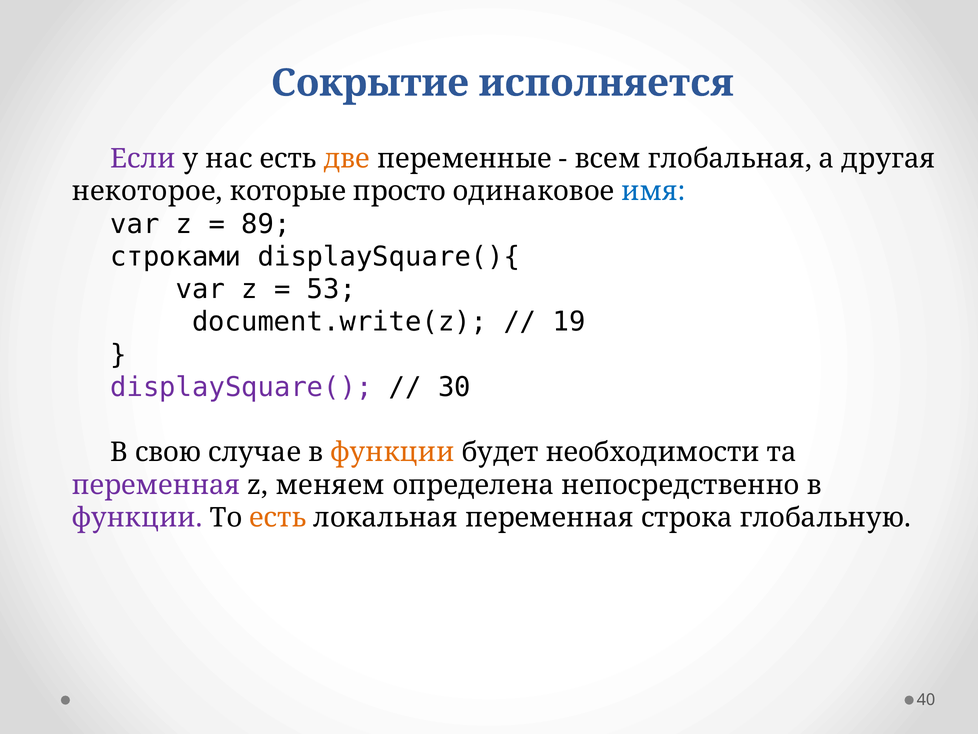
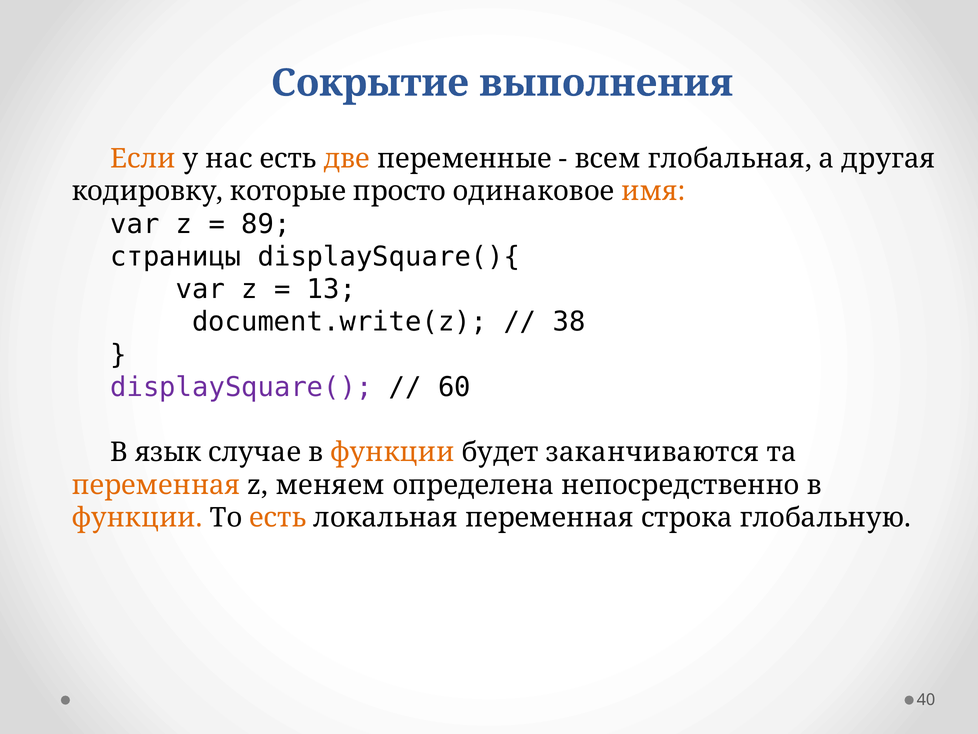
исполняется: исполняется -> выполнения (606, 83)
Если colour: purple -> orange (143, 159)
некоторое: некоторое -> кодировку (147, 191)
имя colour: blue -> orange (654, 191)
строками: строками -> страницы (176, 257)
53: 53 -> 13 (332, 289)
19: 19 -> 38 (569, 322)
30: 30 -> 60 (454, 387)
свою: свою -> язык (168, 452)
необходимости: необходимости -> заканчиваются (653, 452)
переменная colour: purple -> orange (156, 485)
функции colour: purple -> orange (137, 517)
